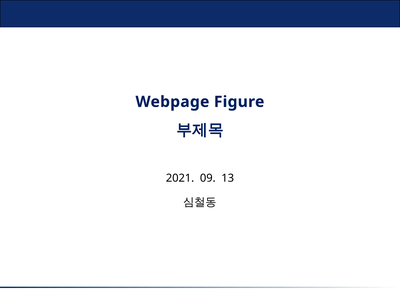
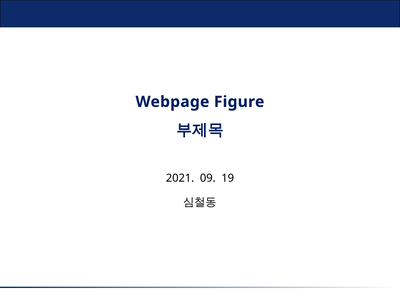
13: 13 -> 19 (228, 178)
